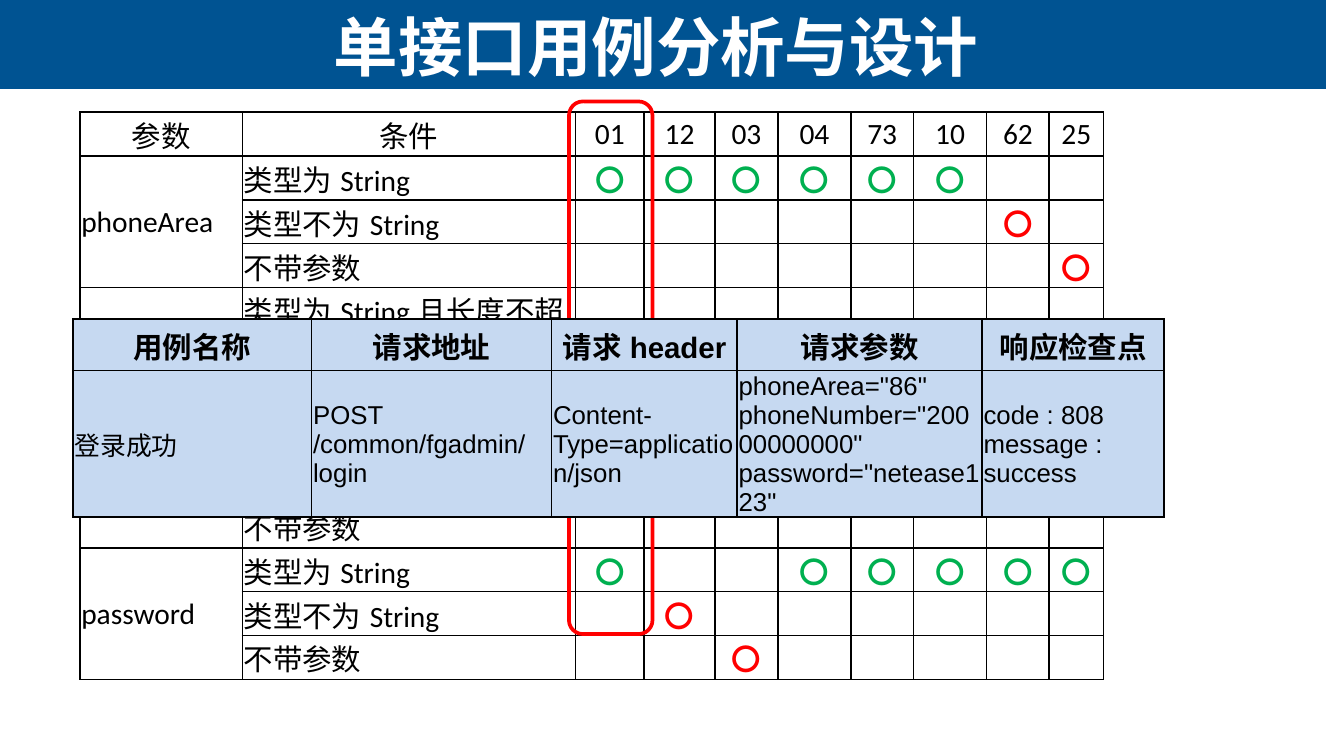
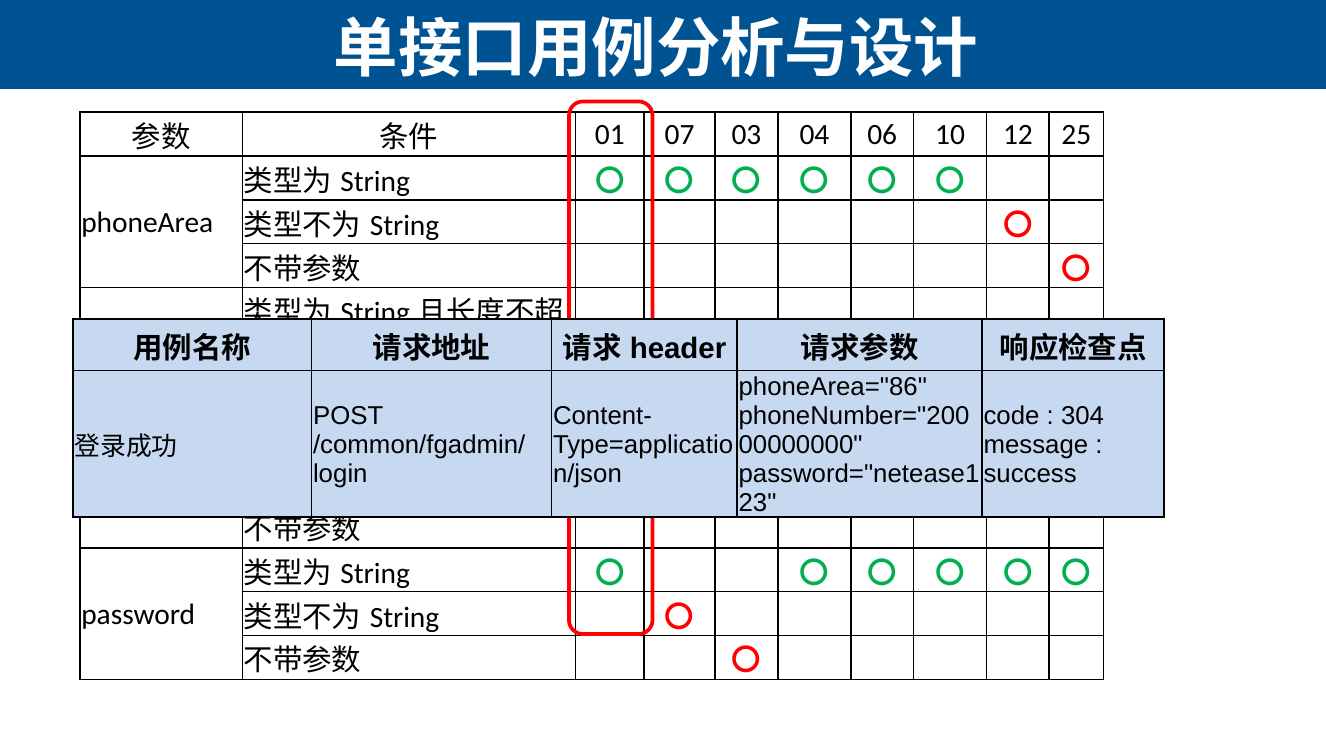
12: 12 -> 07 (680, 135)
73: 73 -> 06 (882, 135)
62: 62 -> 12 (1018, 135)
808: 808 -> 304 (1083, 416)
